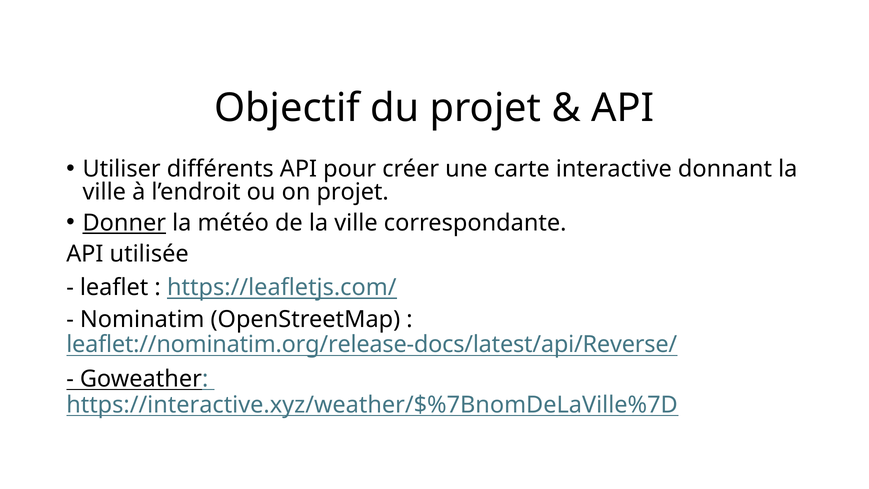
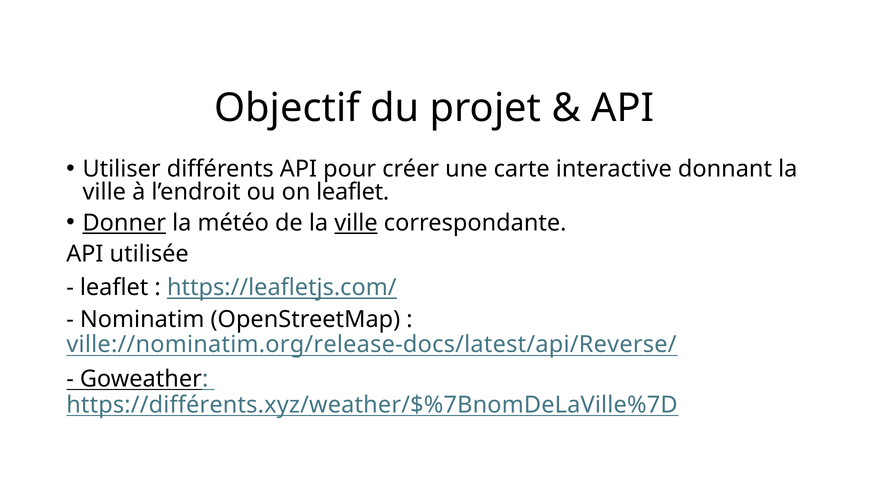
on projet: projet -> leaflet (353, 192)
ville underline: none -> present (356, 223)
leaflet://nominatim.org/release-docs/latest/api/Reverse/: leaflet://nominatim.org/release-docs/latest/api/Reverse/ -> ville://nominatim.org/release-docs/latest/api/Reverse/ (372, 345)
https://interactive.xyz/weather/$%7BnomDeLaVille%7D: https://interactive.xyz/weather/$%7BnomDeLaVille%7D -> https://différents.xyz/weather/$%7BnomDeLaVille%7D (372, 405)
